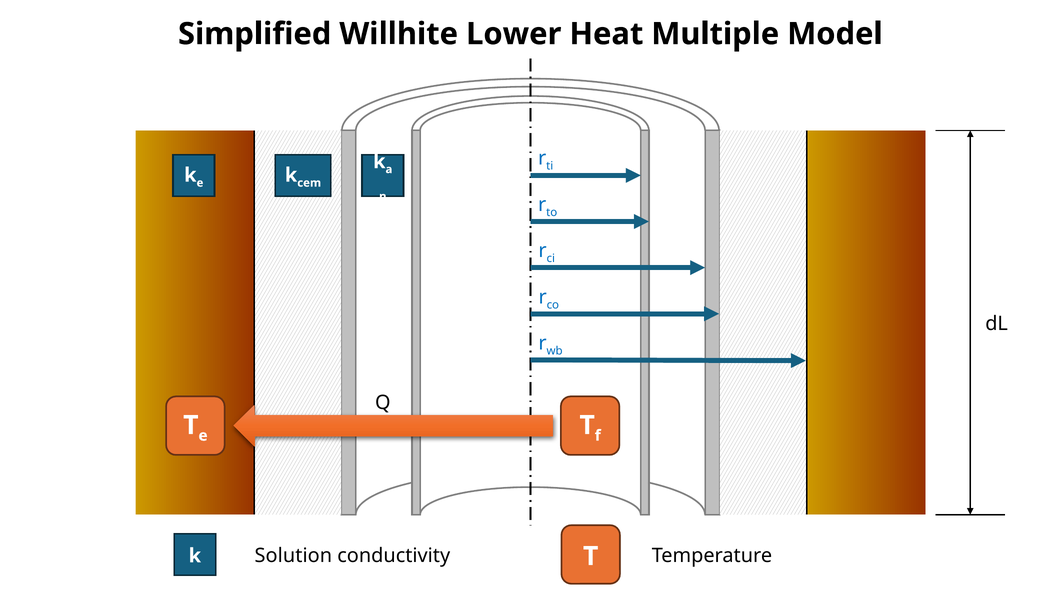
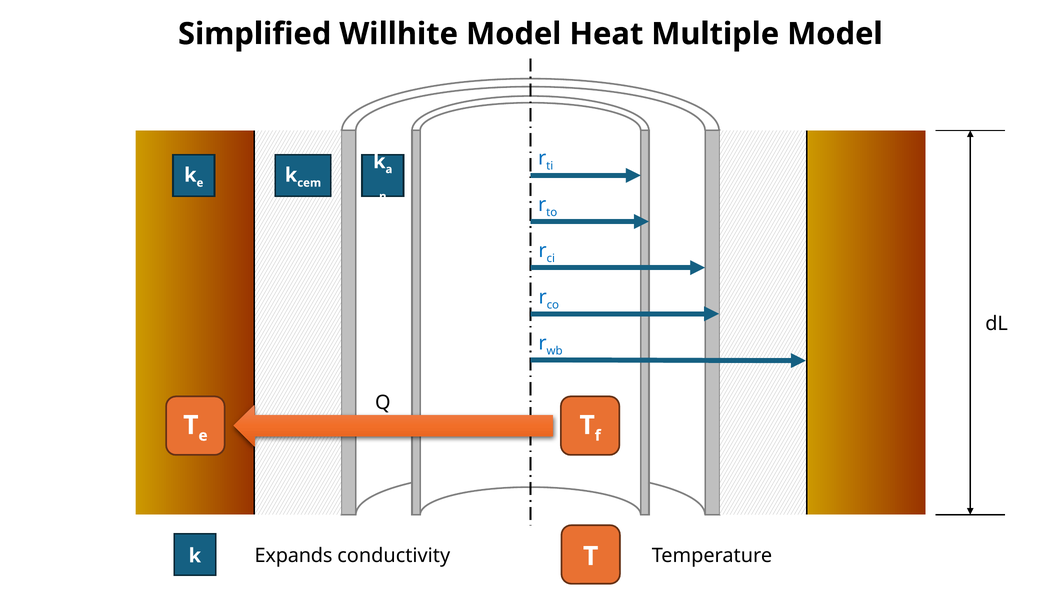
Willhite Lower: Lower -> Model (514, 34)
Solution: Solution -> Expands (294, 555)
